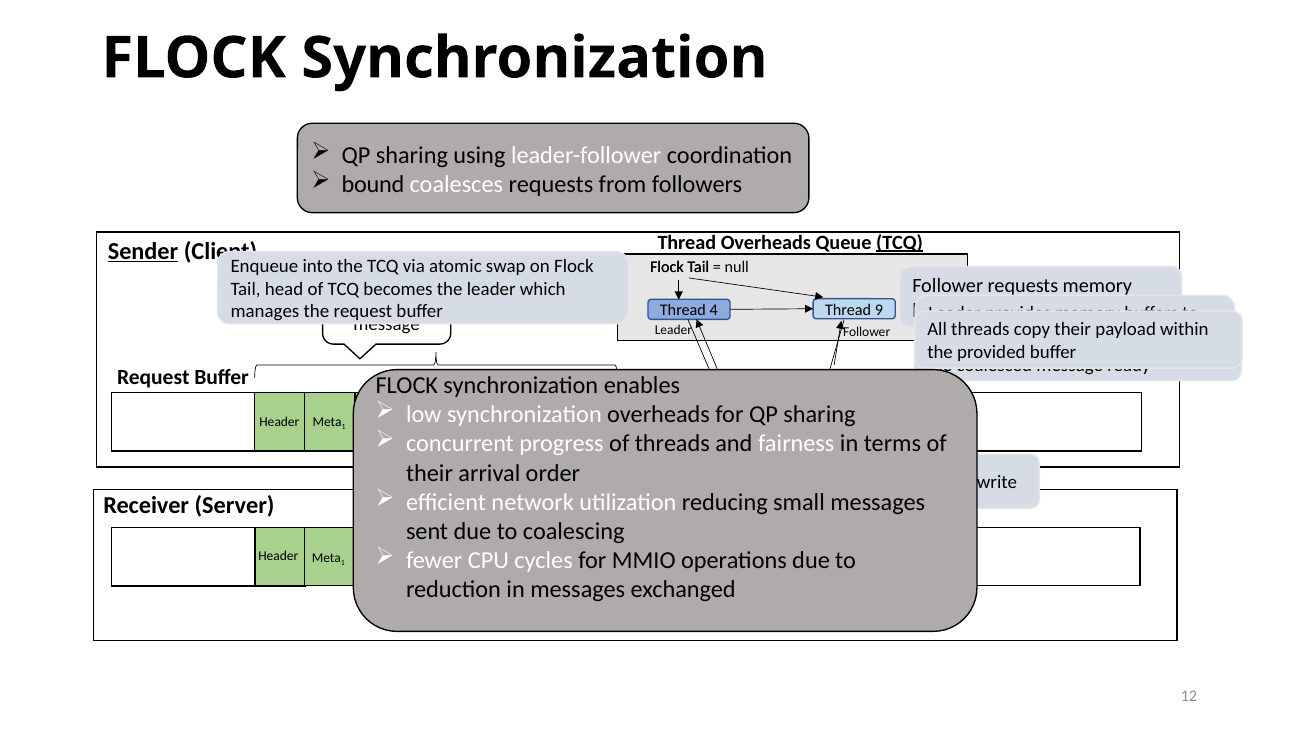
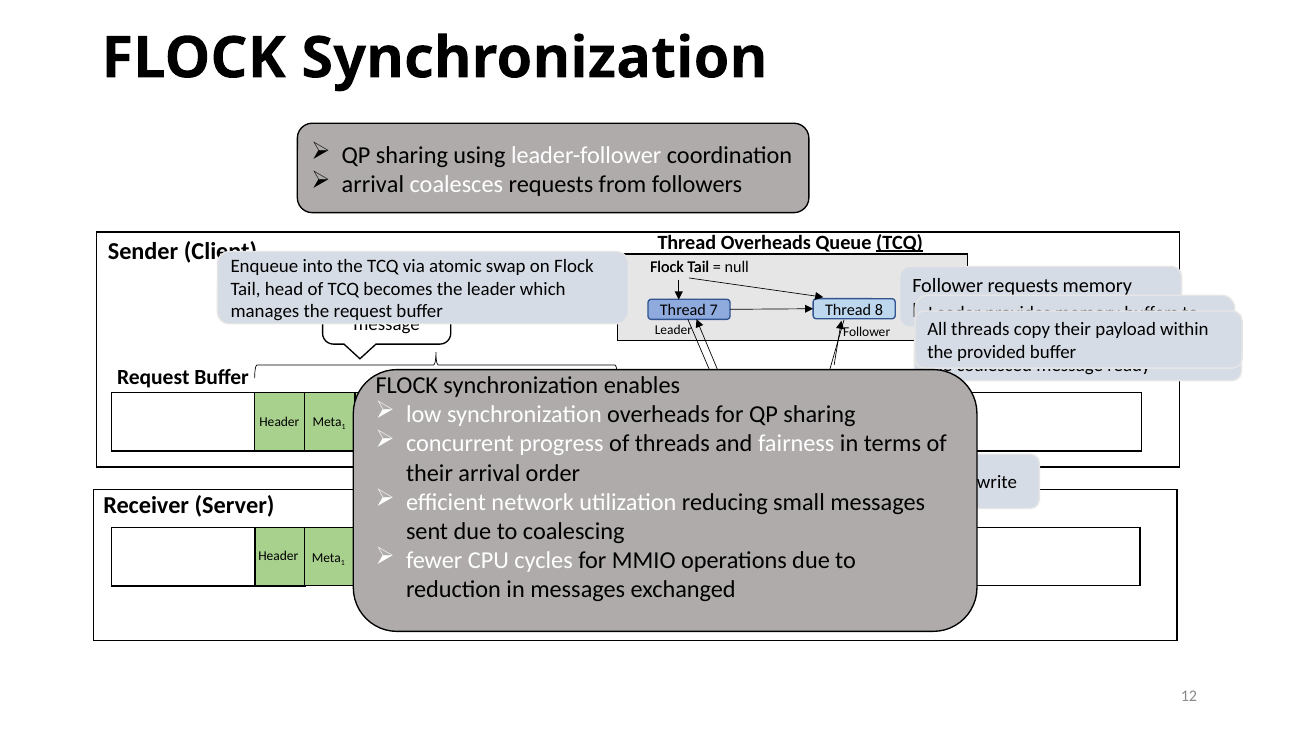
bound: bound -> arrival (373, 184)
Sender underline: present -> none (143, 251)
9: 9 -> 8 (879, 310)
4: 4 -> 7 (714, 310)
